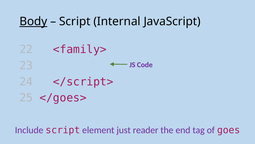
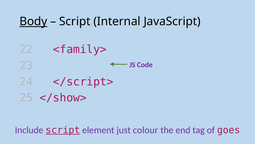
</goes>: </goes> -> </show> (63, 97)
script underline: none -> present (63, 130)
reader: reader -> colour (146, 130)
